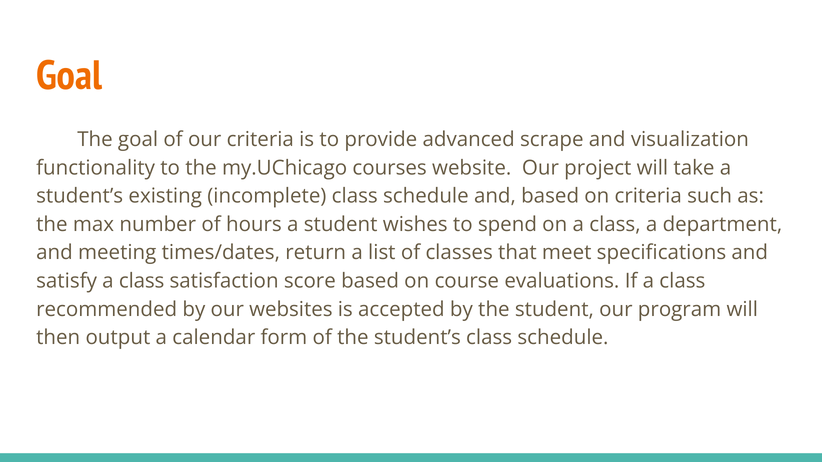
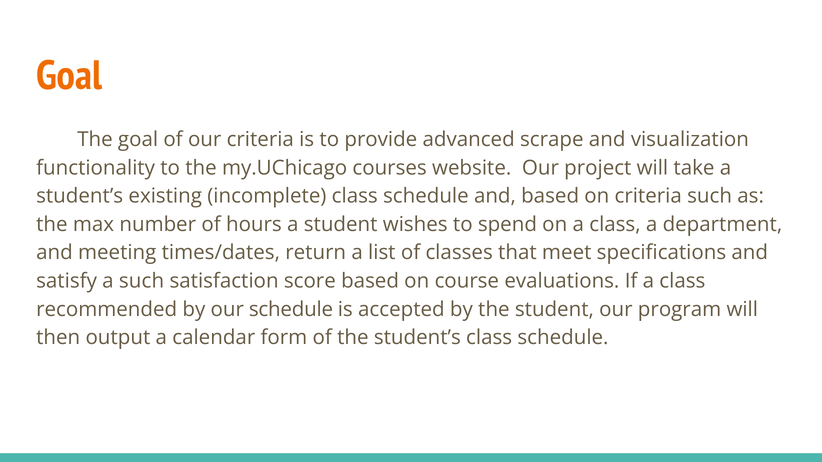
satisfy a class: class -> such (142, 281)
our websites: websites -> schedule (291, 310)
